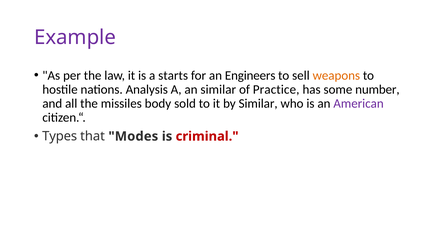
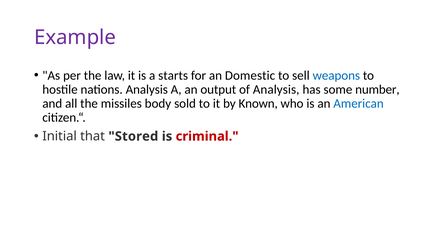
Engineers: Engineers -> Domestic (250, 75)
weapons colour: orange -> blue (336, 75)
an similar: similar -> output (218, 89)
of Practice: Practice -> Analysis (276, 89)
by Similar: Similar -> Known (258, 104)
American colour: purple -> blue (359, 104)
Types: Types -> Initial (60, 136)
Modes: Modes -> Stored (133, 136)
